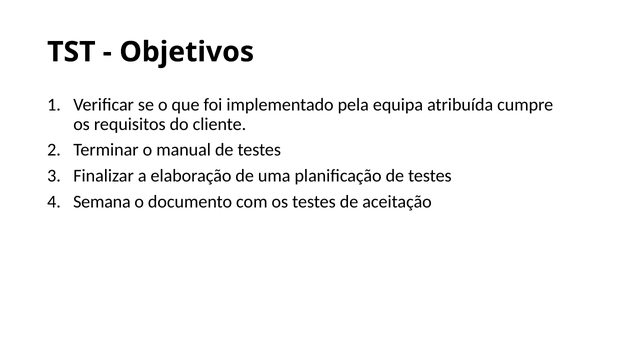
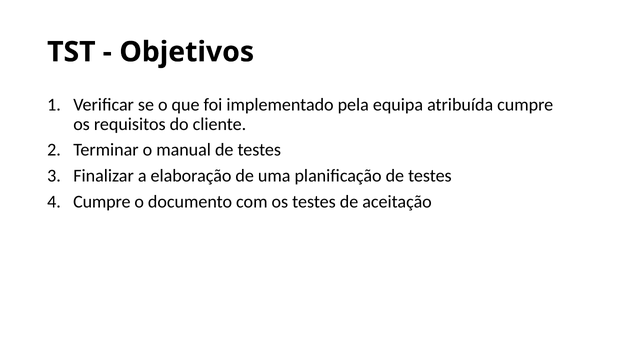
Semana: Semana -> Cumpre (102, 202)
